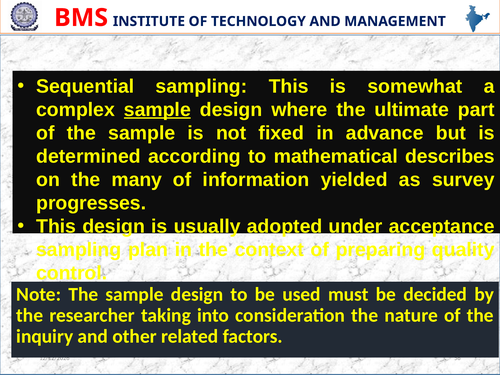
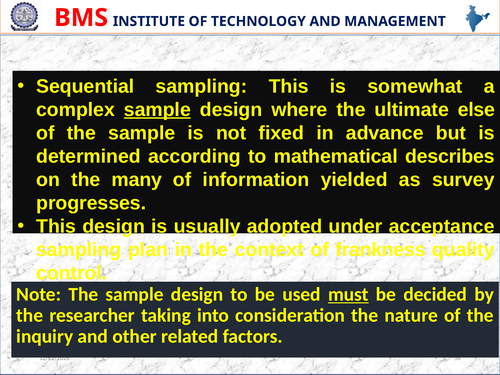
part: part -> else (476, 110)
preparing: preparing -> frankness (381, 250)
must underline: none -> present (348, 295)
